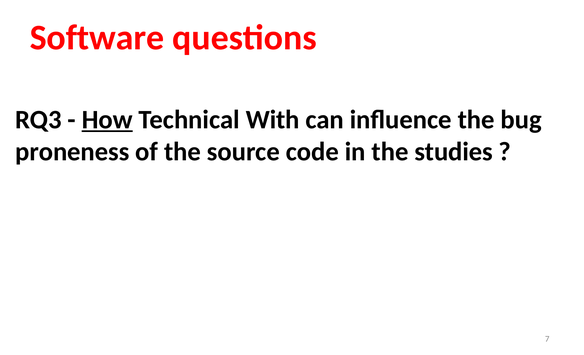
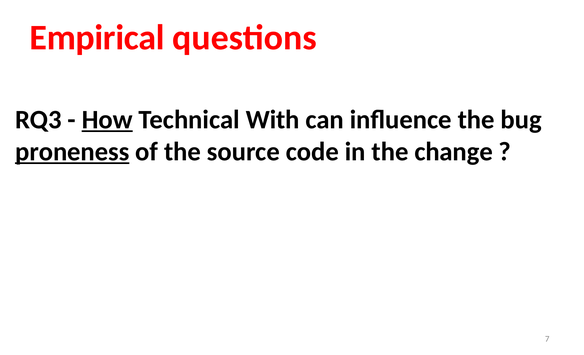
Software: Software -> Empirical (97, 38)
proneness underline: none -> present (72, 151)
studies: studies -> change (454, 151)
